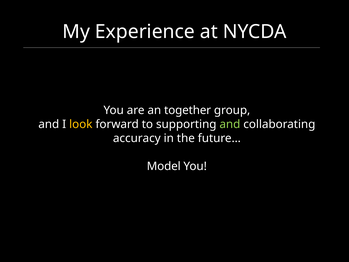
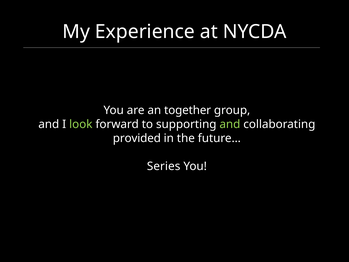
look colour: yellow -> light green (81, 124)
accuracy: accuracy -> provided (137, 138)
Model: Model -> Series (164, 166)
